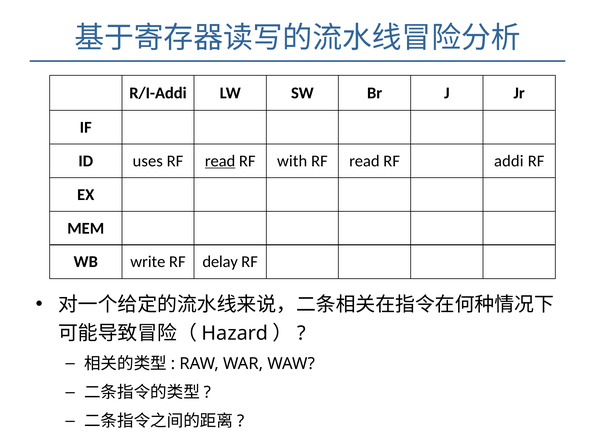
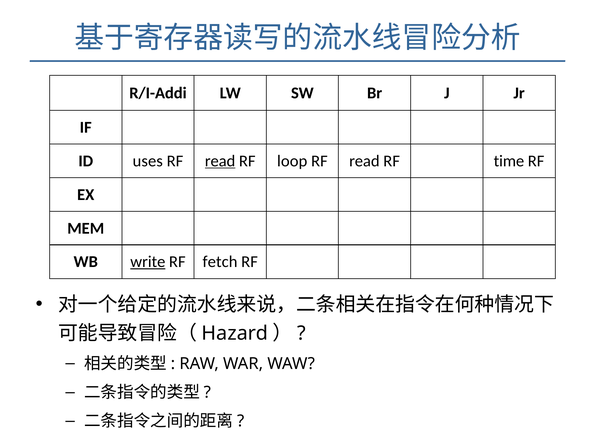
with: with -> loop (292, 161)
addi: addi -> time (509, 161)
write underline: none -> present (148, 262)
delay: delay -> fetch (220, 262)
